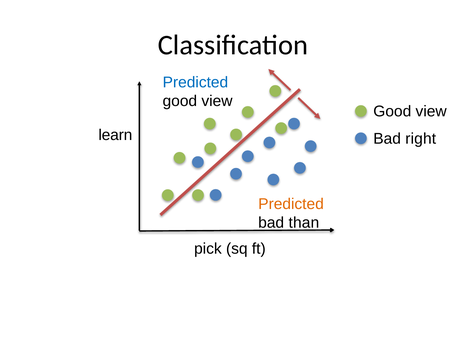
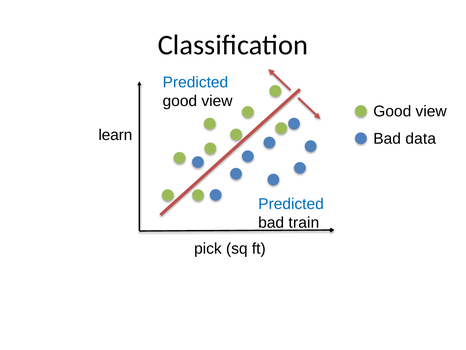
right: right -> data (421, 138)
Predicted colour: orange -> blue (291, 204)
than: than -> train (304, 222)
